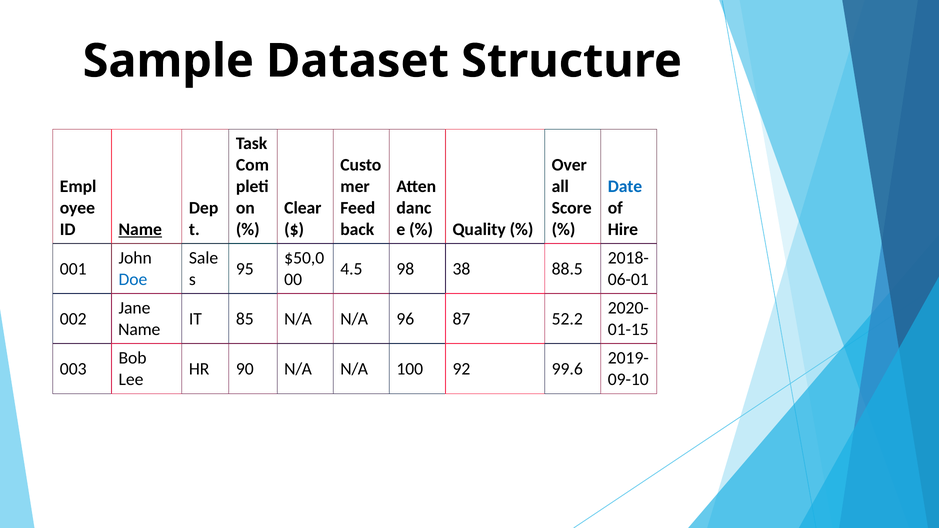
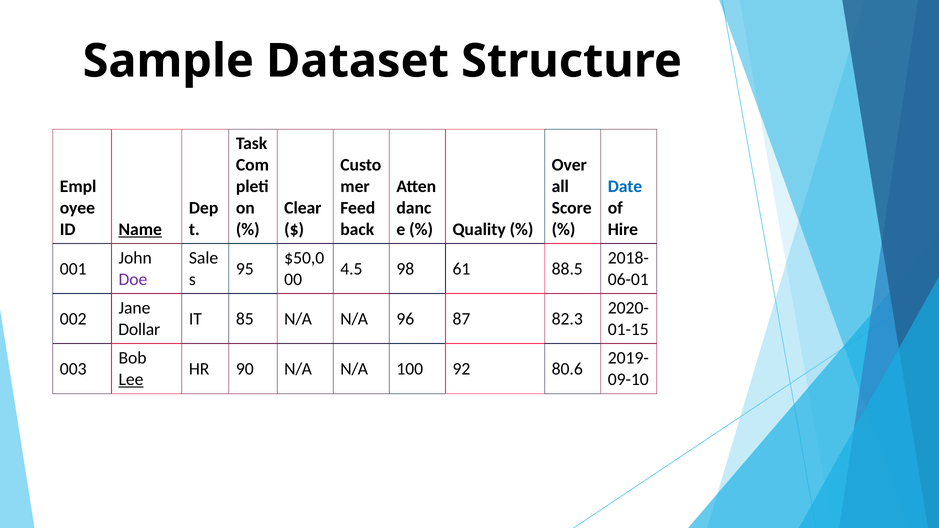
38: 38 -> 61 (461, 269)
Doe colour: blue -> purple (133, 280)
52.2: 52.2 -> 82.3 (567, 319)
Name: Name -> Dollar (139, 330)
99.6: 99.6 -> 80.6 (567, 369)
Lee underline: none -> present (131, 380)
